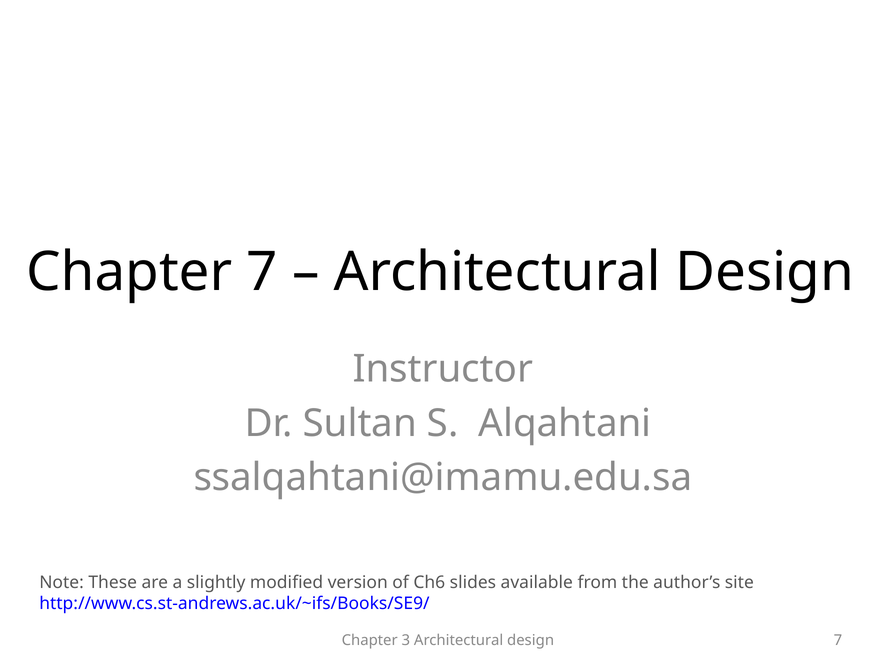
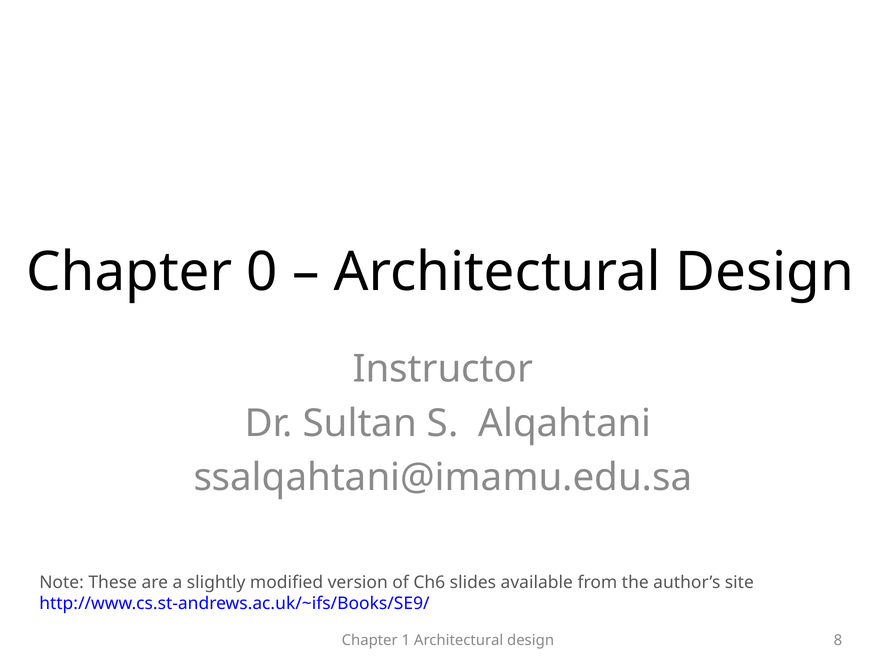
Chapter 7: 7 -> 0 (262, 272)
3: 3 -> 1 (406, 641)
design 7: 7 -> 8 (838, 641)
